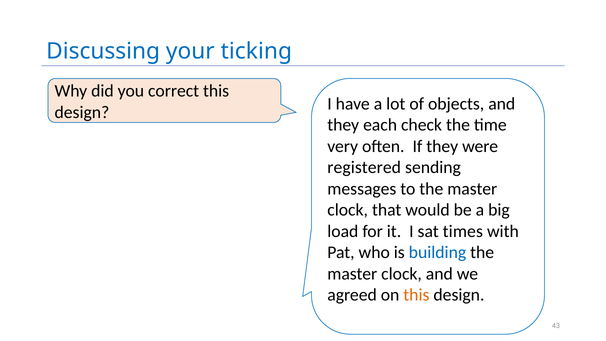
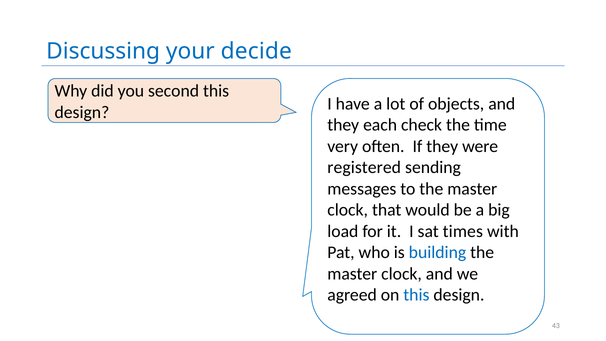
ticking: ticking -> decide (256, 51)
correct: correct -> second (174, 91)
this colour: orange -> blue (416, 295)
